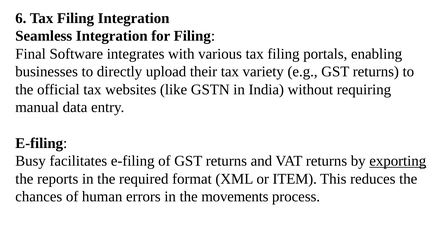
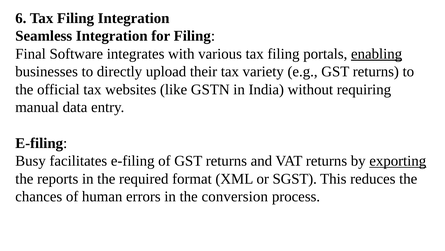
enabling underline: none -> present (377, 54)
ITEM: ITEM -> SGST (295, 178)
movements: movements -> conversion (235, 196)
